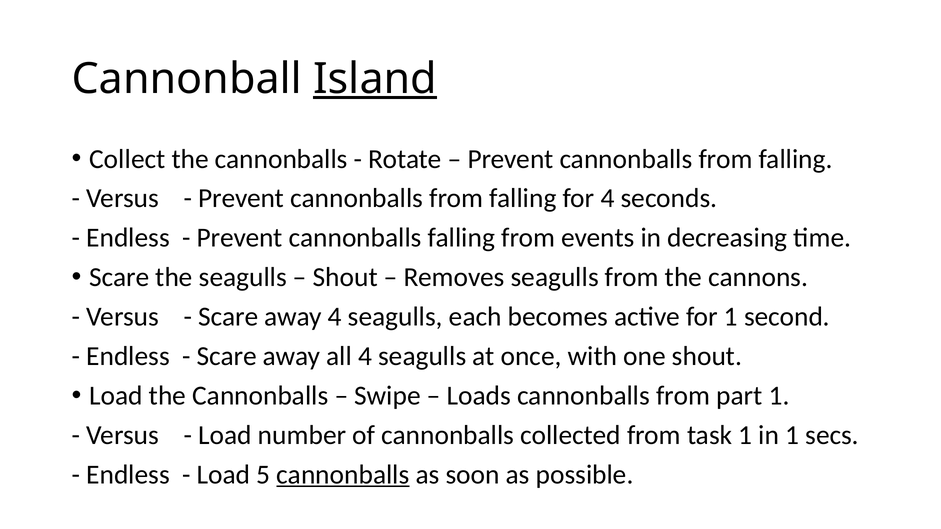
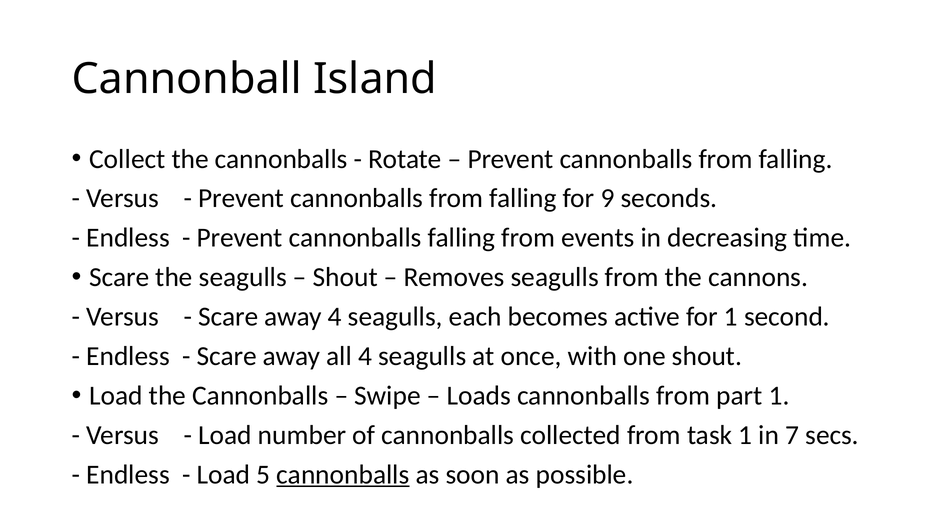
Island underline: present -> none (375, 79)
for 4: 4 -> 9 (608, 199)
in 1: 1 -> 7 (792, 435)
